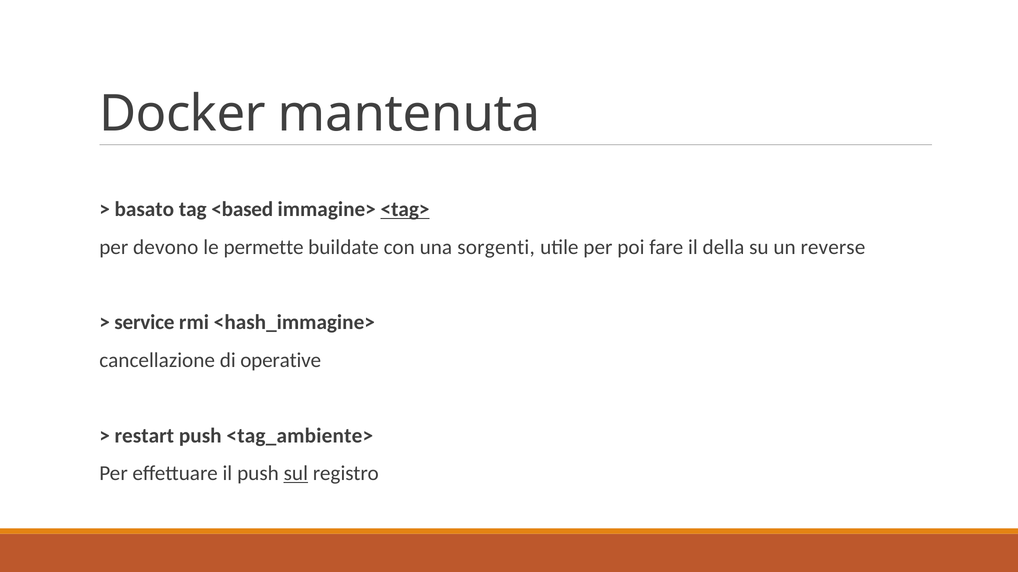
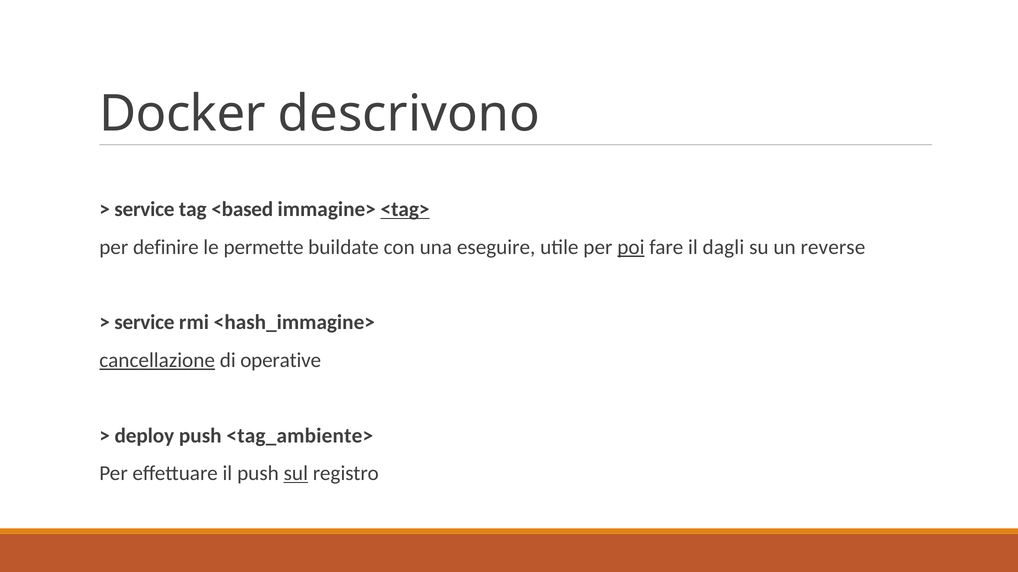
mantenuta: mantenuta -> descrivono (409, 114)
basato: basato -> service (144, 210)
devono: devono -> definire (166, 247)
sorgenti: sorgenti -> eseguire (496, 247)
poi underline: none -> present (631, 247)
della: della -> dagli (723, 247)
cancellazione underline: none -> present (157, 361)
restart: restart -> deploy (144, 436)
